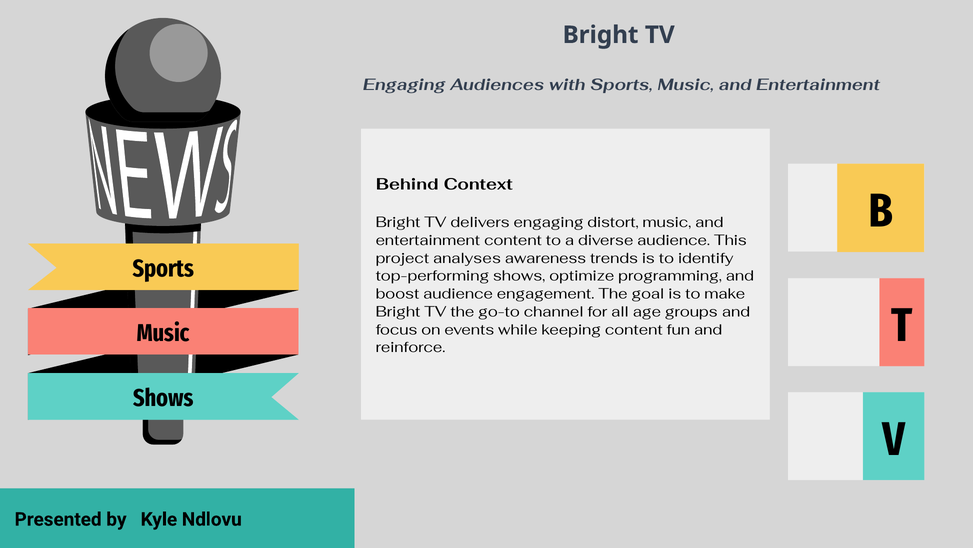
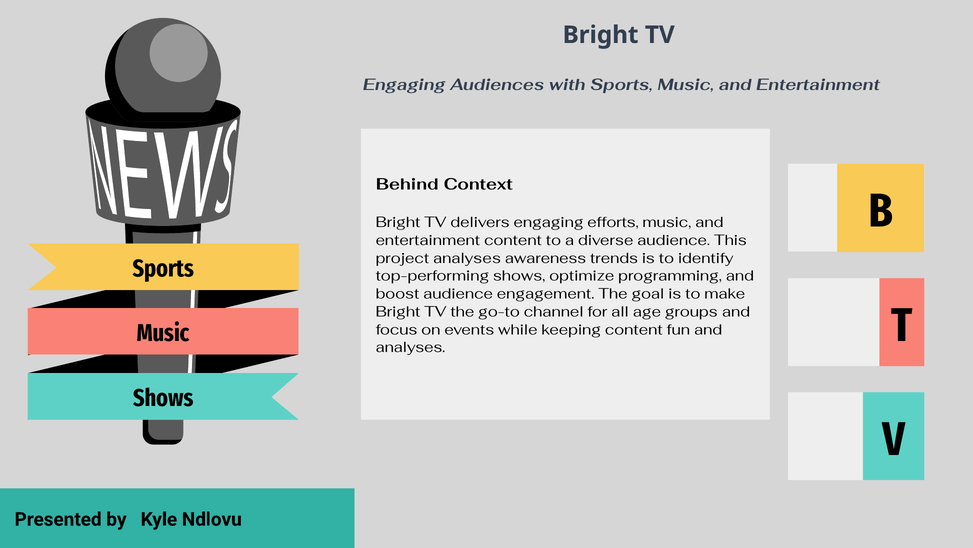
distort: distort -> efforts (613, 222)
reinforce: reinforce -> analyses (410, 347)
